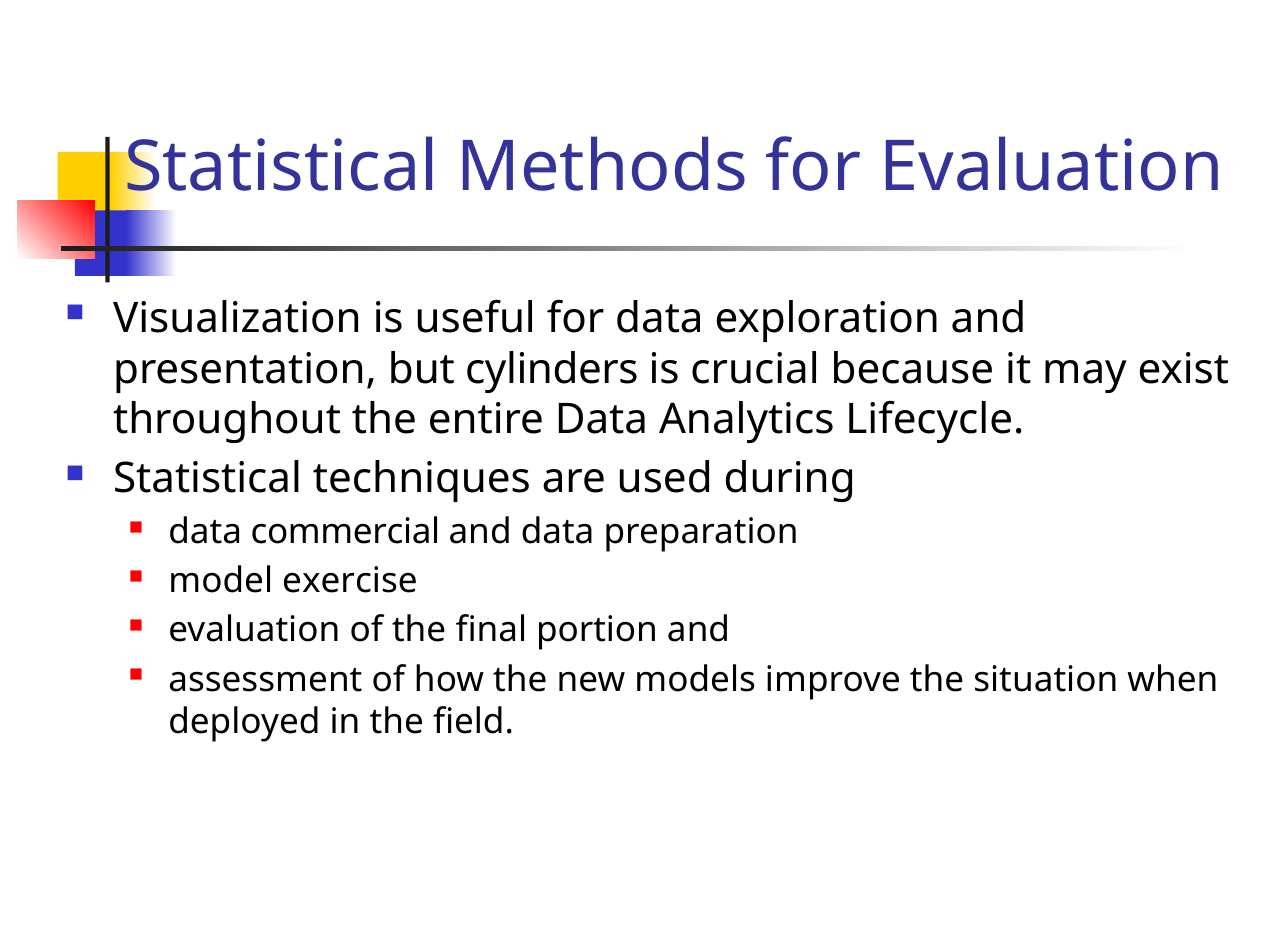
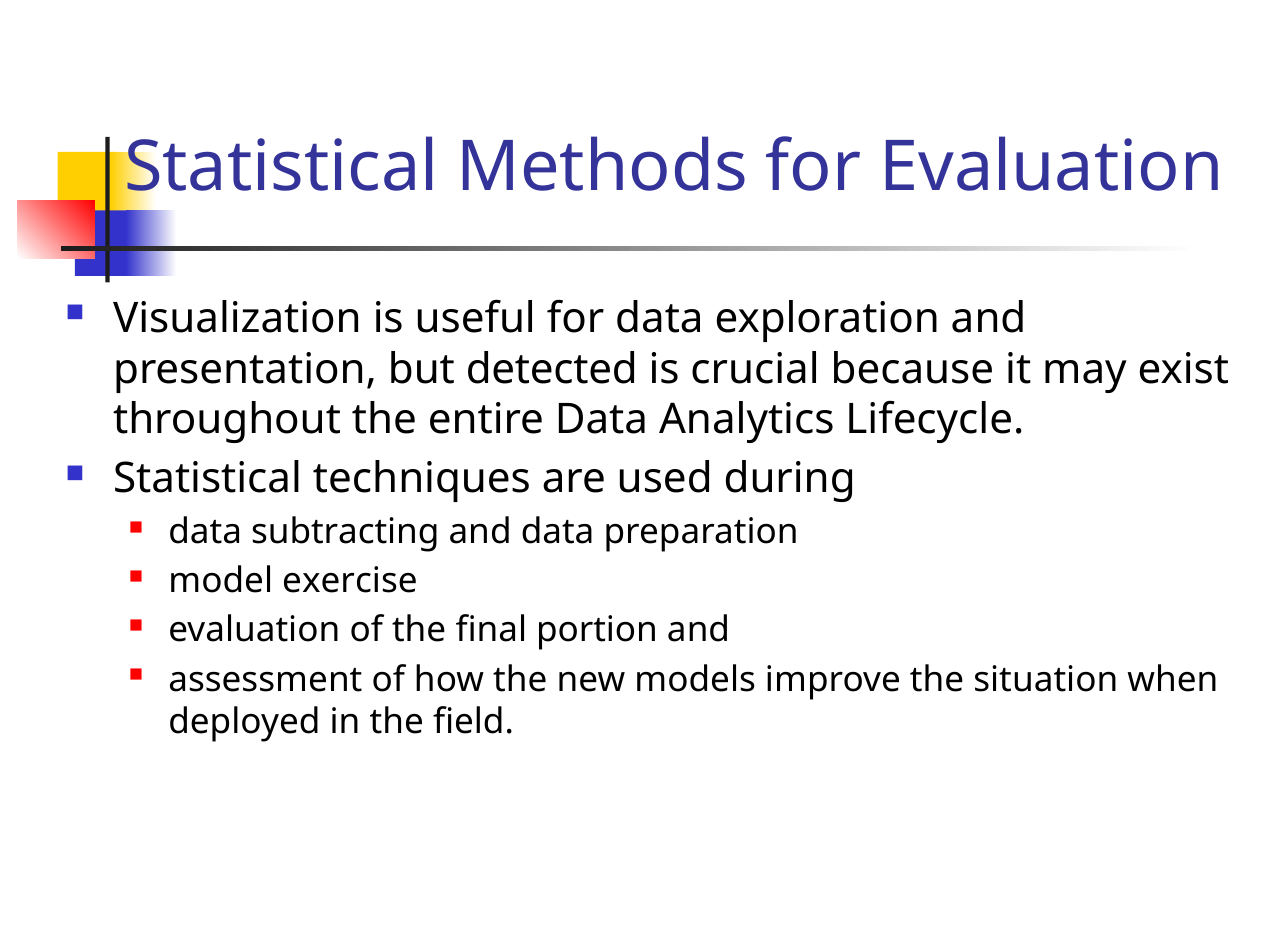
cylinders: cylinders -> detected (552, 370)
commercial: commercial -> subtracting (345, 532)
